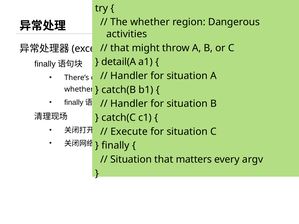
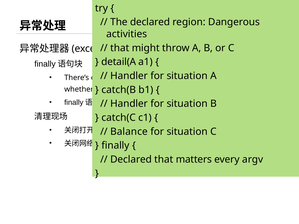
The whether: whether -> declared (150, 22)
Execute: Execute -> Balance (129, 132)
Situation: Situation -> Declared (131, 160)
